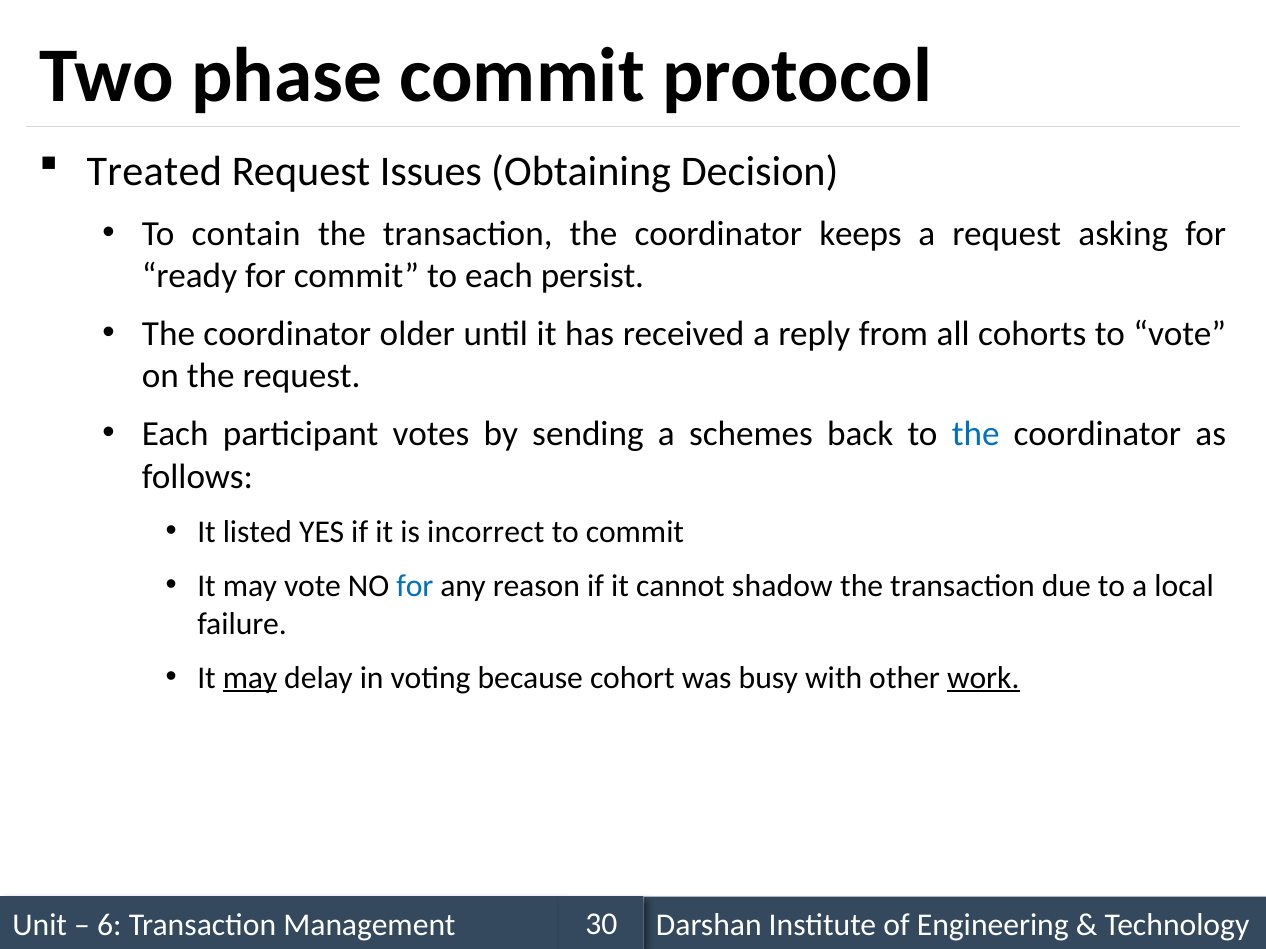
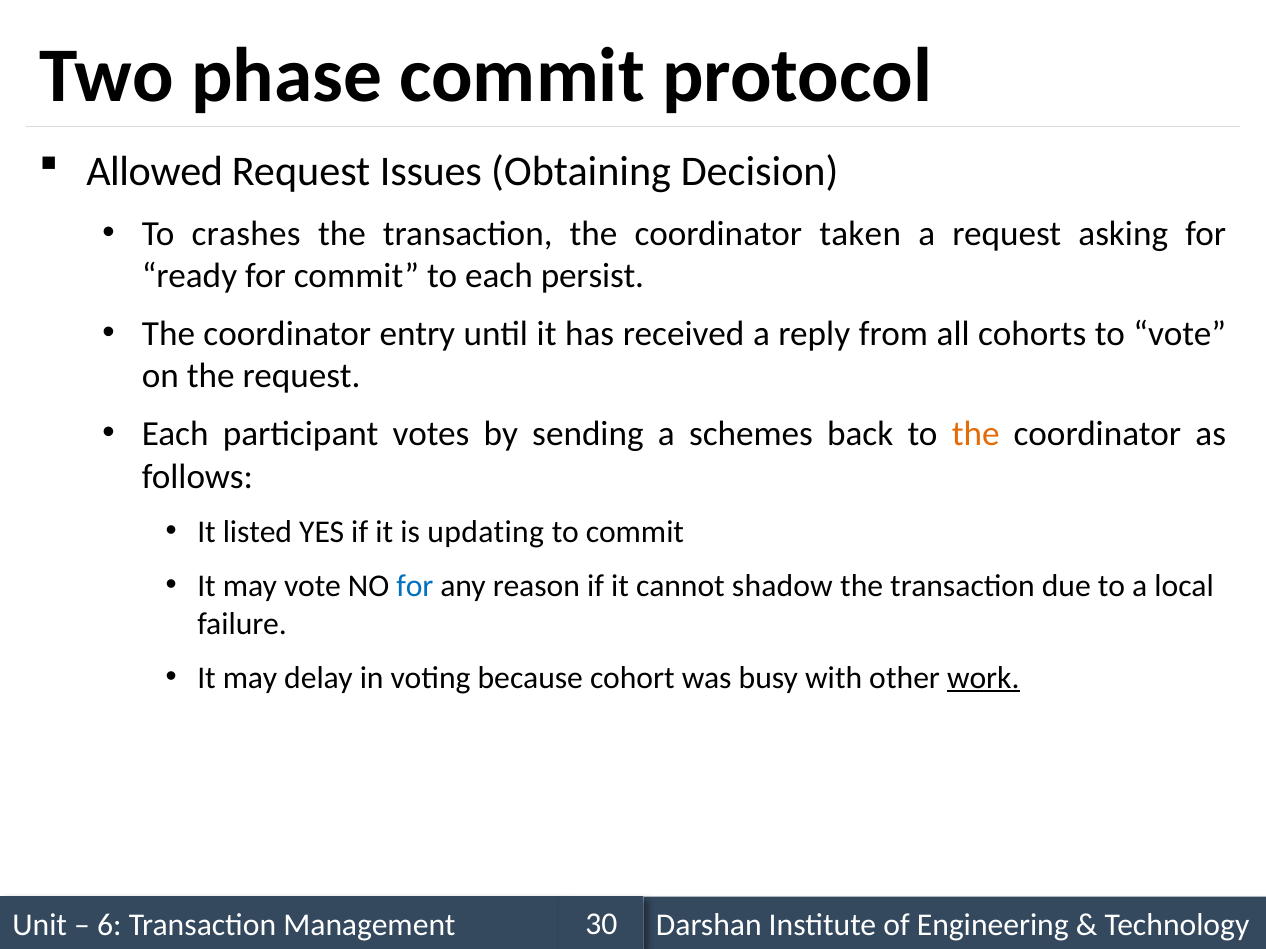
Treated: Treated -> Allowed (155, 172)
contain: contain -> crashes (246, 234)
keeps: keeps -> taken (860, 234)
older: older -> entry (417, 334)
the colour: blue -> orange (976, 434)
incorrect: incorrect -> updating (486, 532)
may underline: present -> none (250, 678)
